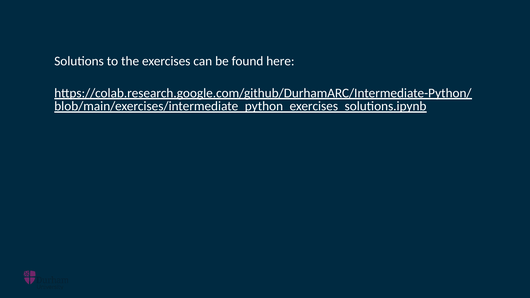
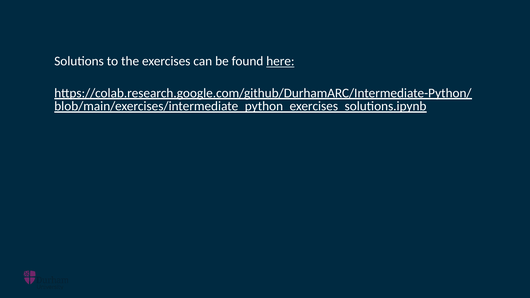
here underline: none -> present (280, 61)
